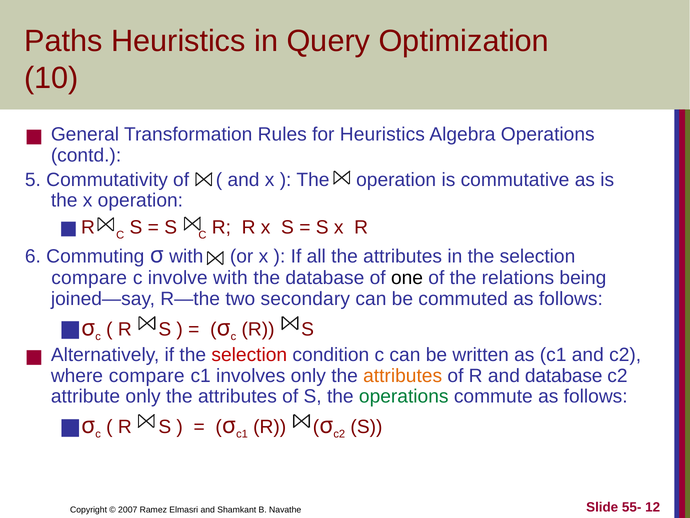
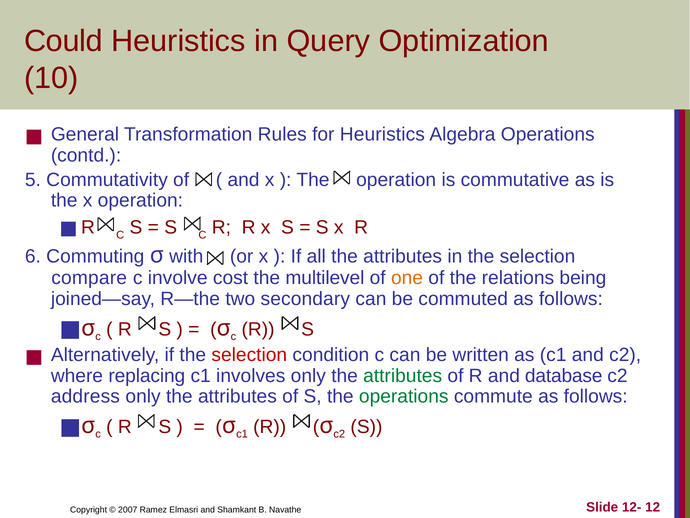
Paths: Paths -> Could (63, 41)
involve with: with -> cost (231, 278)
the database: database -> multilevel (325, 278)
one colour: black -> orange (407, 278)
where compare: compare -> replacing (147, 375)
attributes colour: orange -> green (403, 375)
attribute: attribute -> address (85, 396)
55-: 55- -> 12- (632, 507)
